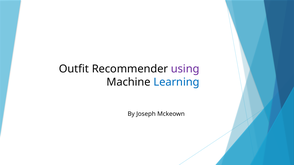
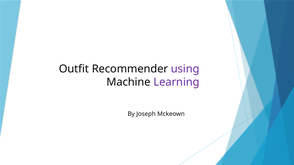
Learning colour: blue -> purple (176, 82)
